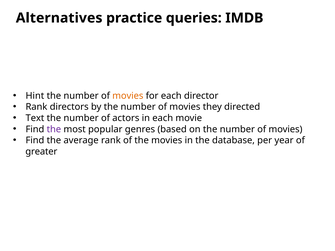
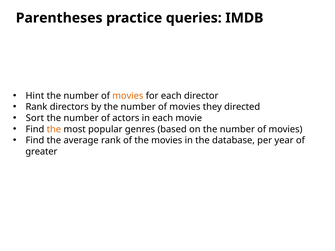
Alternatives: Alternatives -> Parentheses (59, 18)
Text: Text -> Sort (35, 118)
the colour: purple -> orange (54, 129)
